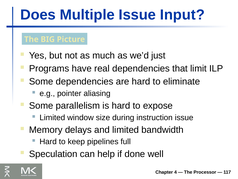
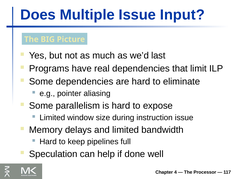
just: just -> last (158, 55)
